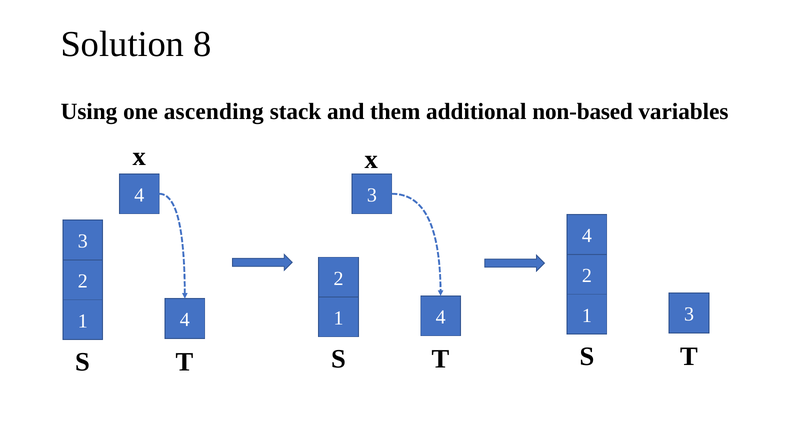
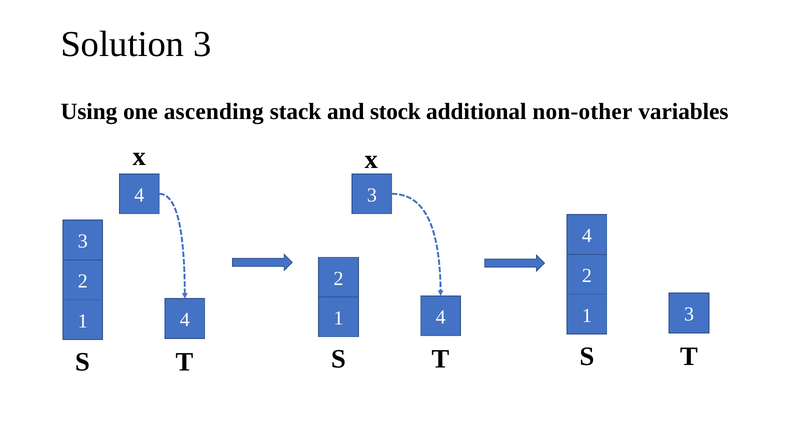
Solution 8: 8 -> 3 (202, 44)
them: them -> stock (395, 112)
non-based: non-based -> non-other (582, 112)
